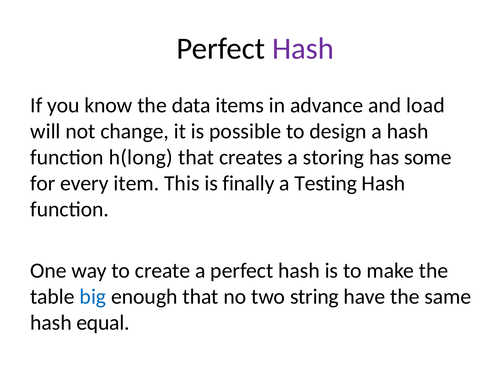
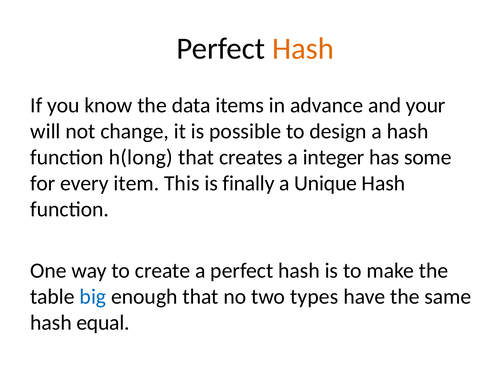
Hash colour: purple -> orange (303, 49)
load: load -> your (426, 105)
storing: storing -> integer (334, 157)
Testing: Testing -> Unique (326, 183)
string: string -> types (314, 297)
